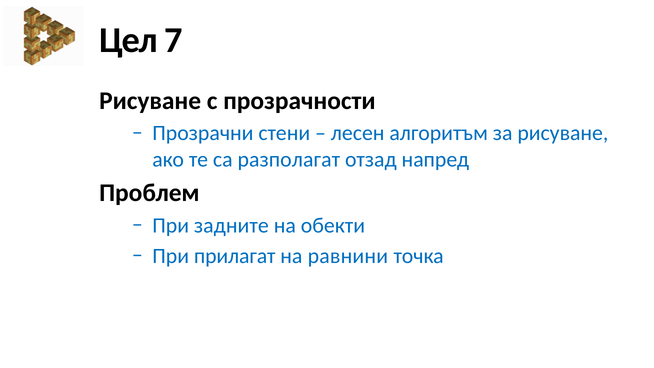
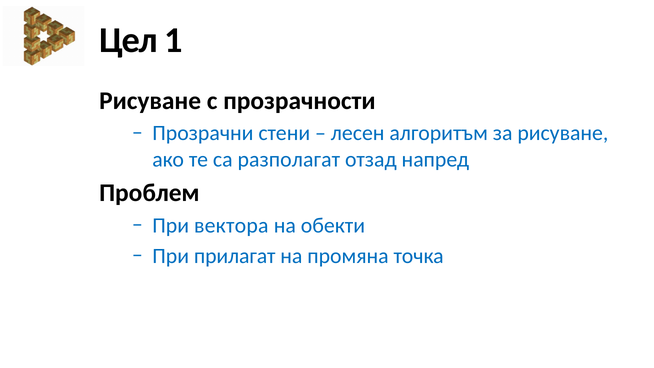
7: 7 -> 1 (173, 40)
задните: задните -> вектора (231, 225)
равнини: равнини -> промяна (348, 256)
